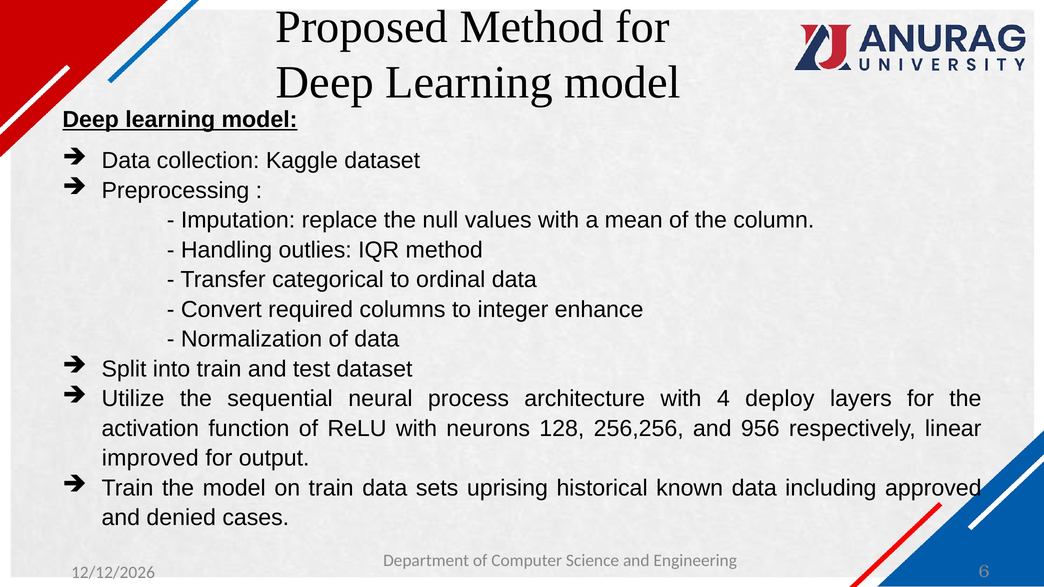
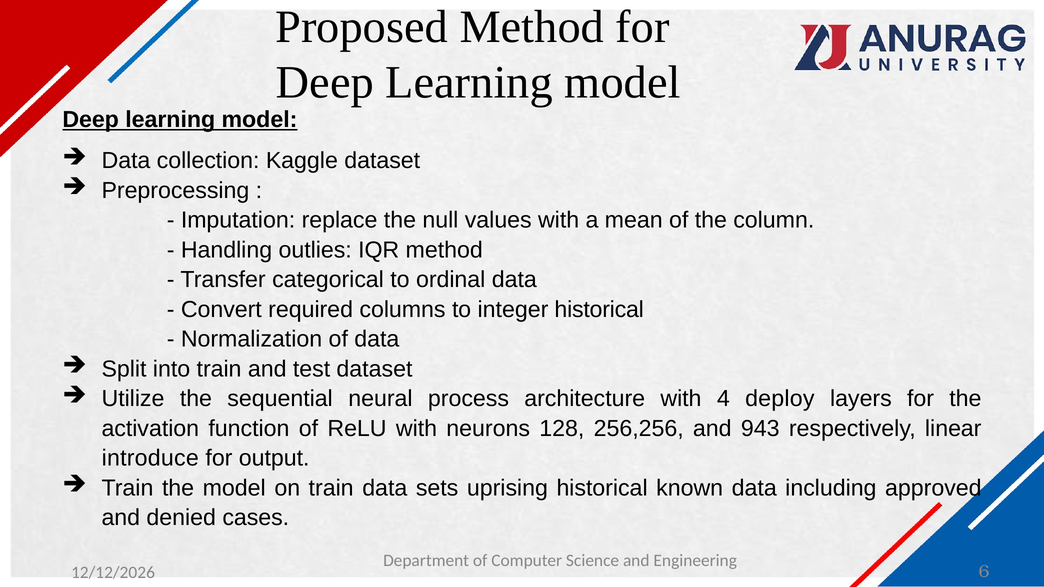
integer enhance: enhance -> historical (599, 310)
956: 956 -> 943 (760, 429)
improved: improved -> introduce (150, 458)
